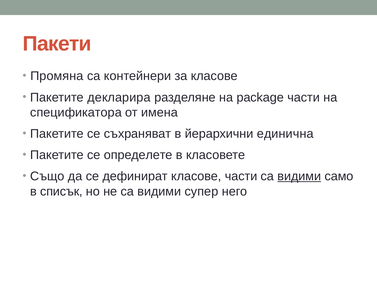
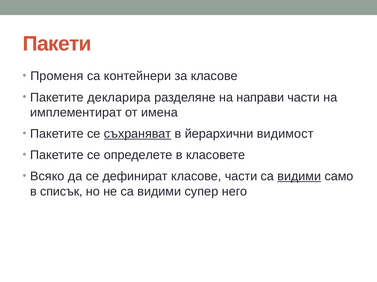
Промяна: Промяна -> Променя (57, 76)
package: package -> направи (260, 98)
спецификатора: спецификатора -> имплементират (76, 113)
съхраняват underline: none -> present (138, 134)
единична: единична -> видимост (285, 134)
Също: Също -> Всяко (47, 177)
